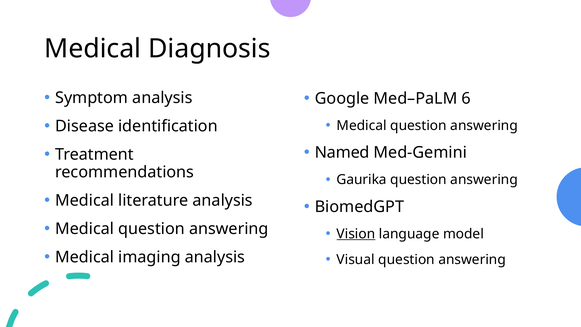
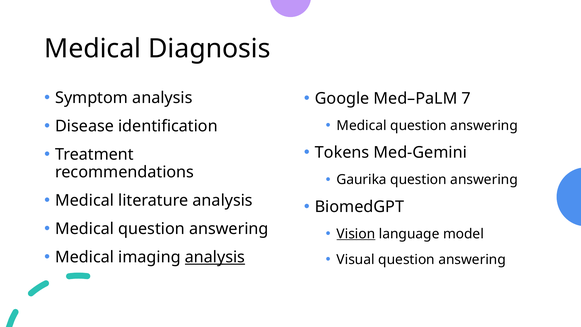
6: 6 -> 7 (466, 98)
Named: Named -> Tokens (342, 153)
analysis underline: none -> present (215, 257)
